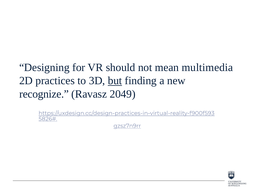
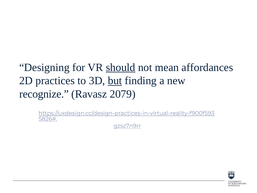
should underline: none -> present (121, 67)
multimedia: multimedia -> affordances (207, 67)
2049: 2049 -> 2079 (123, 94)
